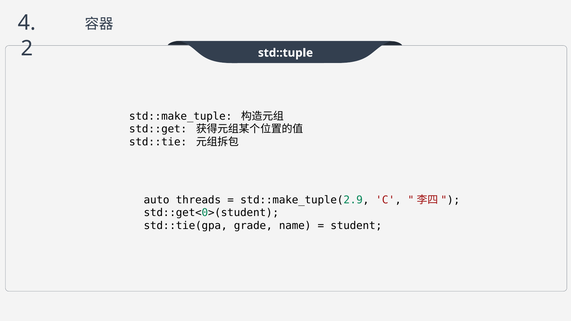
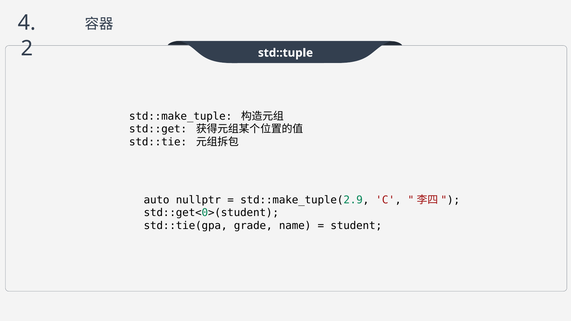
threads: threads -> nullptr (198, 200)
